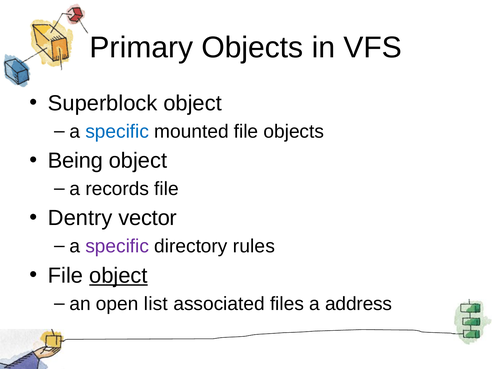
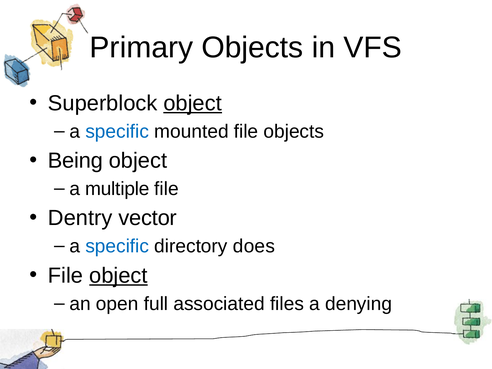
object underline: none -> present (193, 103)
records: records -> multiple (117, 189)
specific colour: purple -> blue (117, 246)
rules: rules -> does (254, 246)
list: list -> full (156, 304)
address: address -> denying (359, 304)
